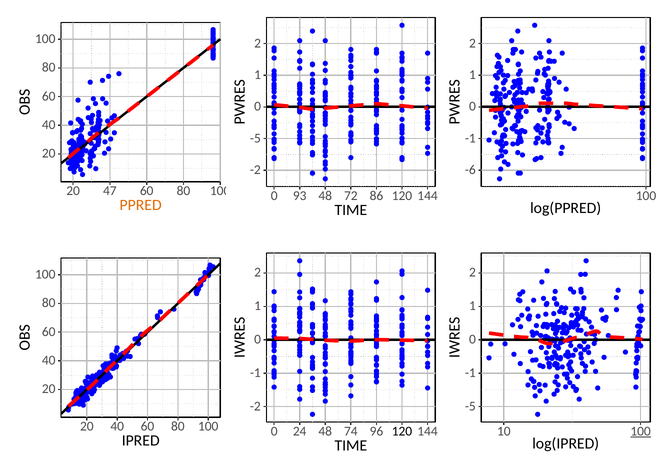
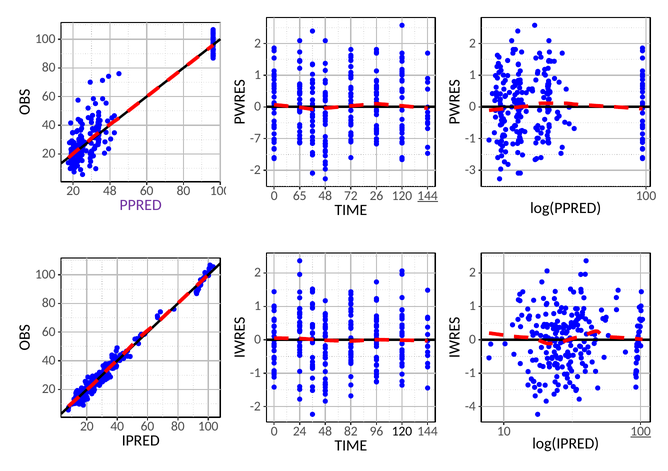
-5: -5 -> -7 (255, 138)
-6: -6 -> -3 (470, 170)
20 47: 47 -> 48 (110, 191)
93: 93 -> 65 (300, 196)
86: 86 -> 26 (376, 196)
144 underline: none -> present (428, 196)
PPRED colour: orange -> purple (141, 205)
-5: -5 -> -4 (470, 406)
74: 74 -> 82 (351, 431)
